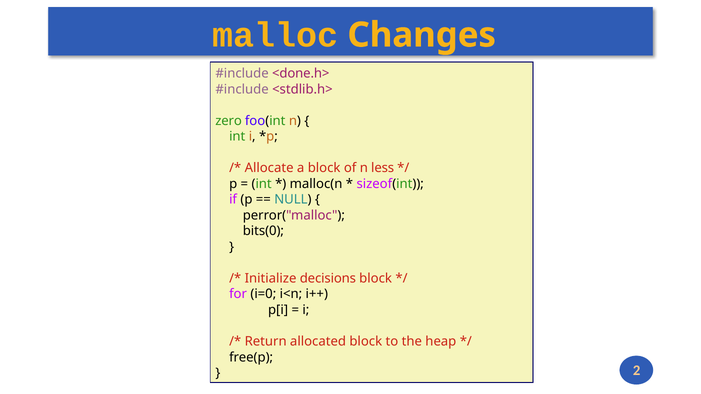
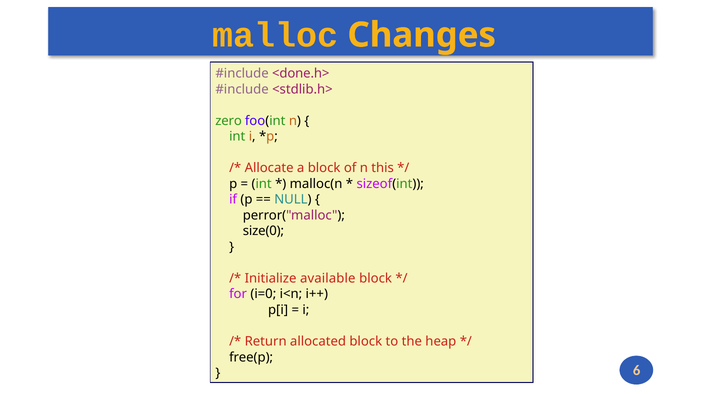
less: less -> this (383, 168)
bits(0: bits(0 -> size(0 (263, 231)
decisions: decisions -> available (328, 279)
2: 2 -> 6 (637, 371)
